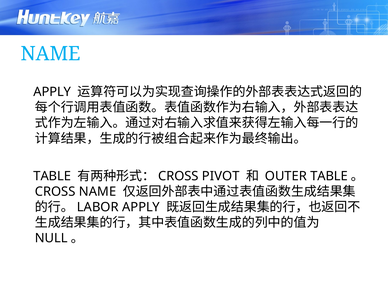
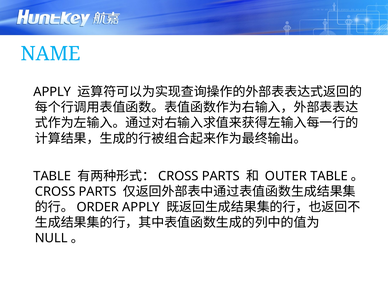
PIVOT: PIVOT -> PARTS (221, 176)
NAME: NAME -> PARTS (98, 192)
LABOR: LABOR -> ORDER (98, 207)
